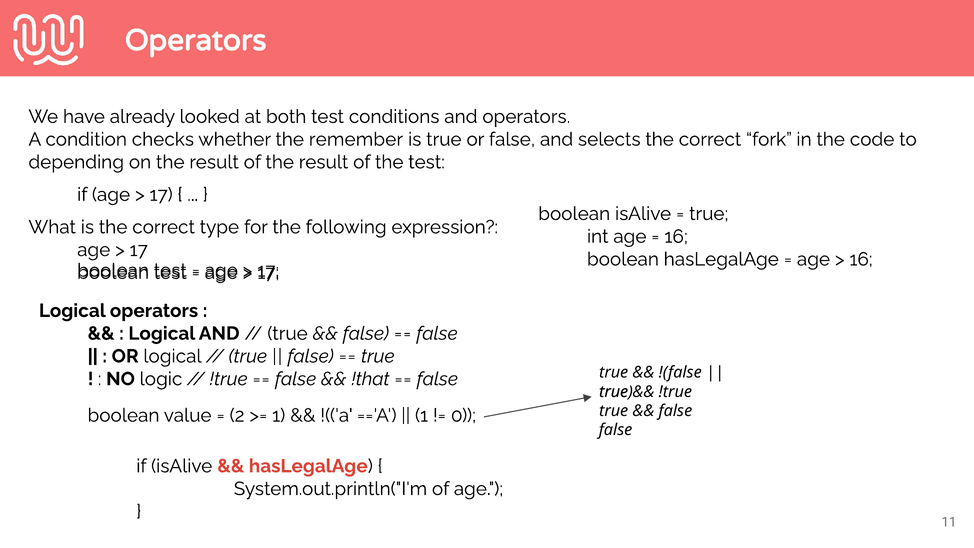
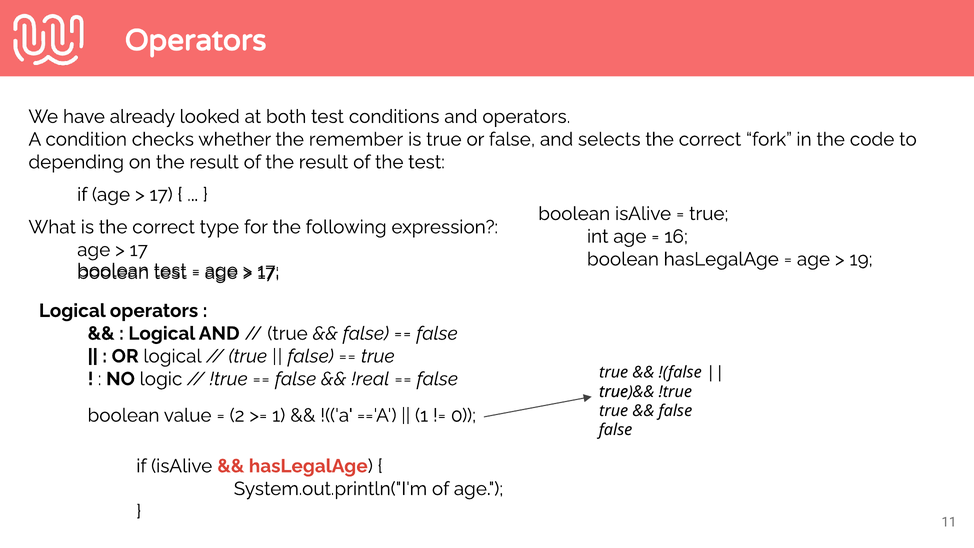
16: 16 -> 19 (861, 259)
!that: !that -> !real (370, 379)
